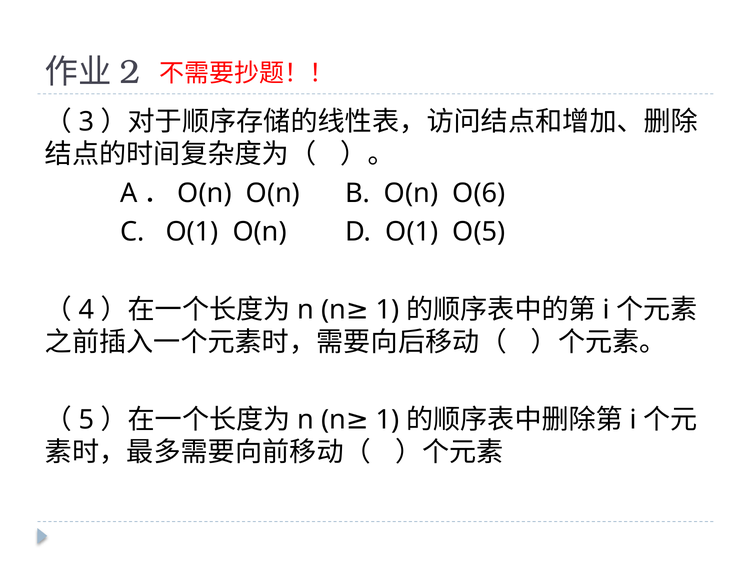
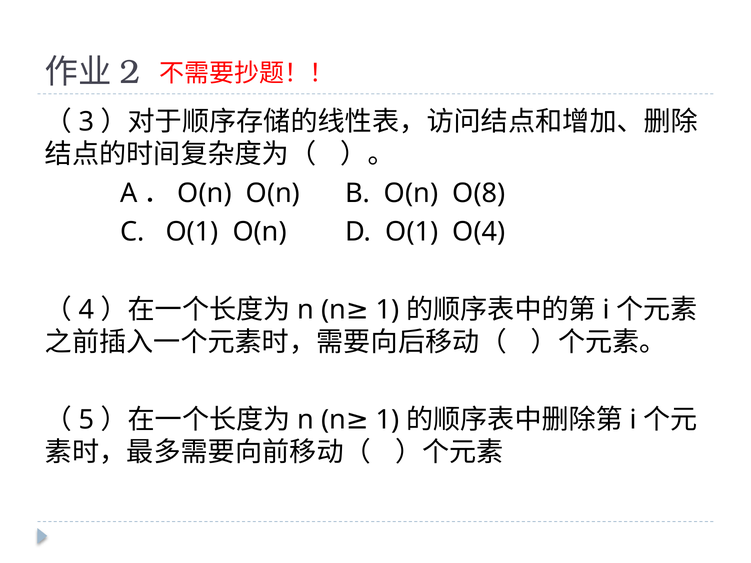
O(6: O(6 -> O(8 (479, 193)
O(5: O(5 -> O(4 (479, 232)
